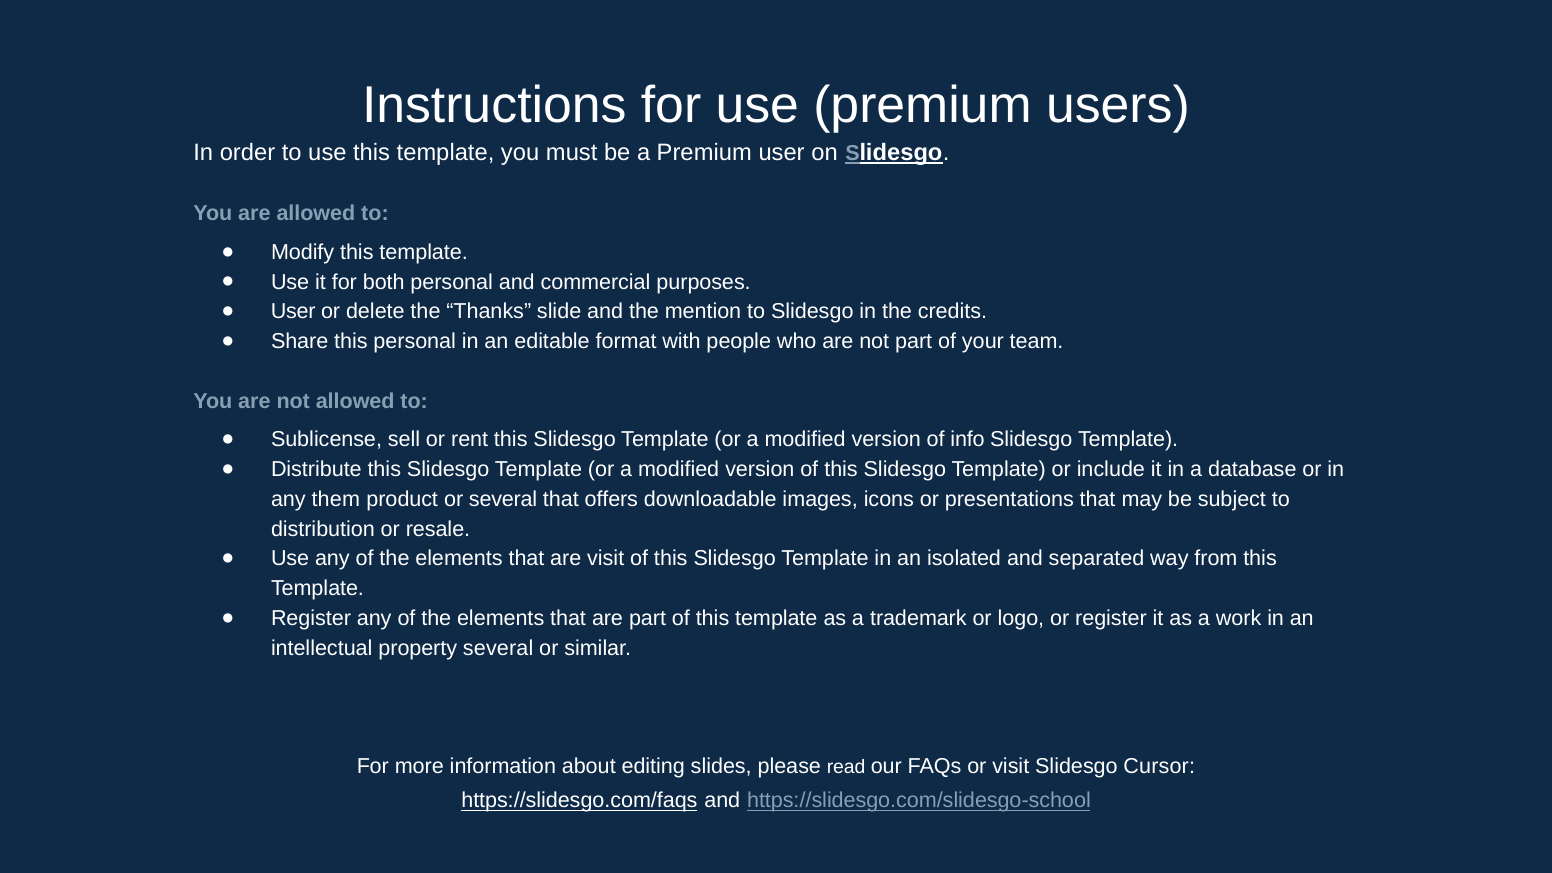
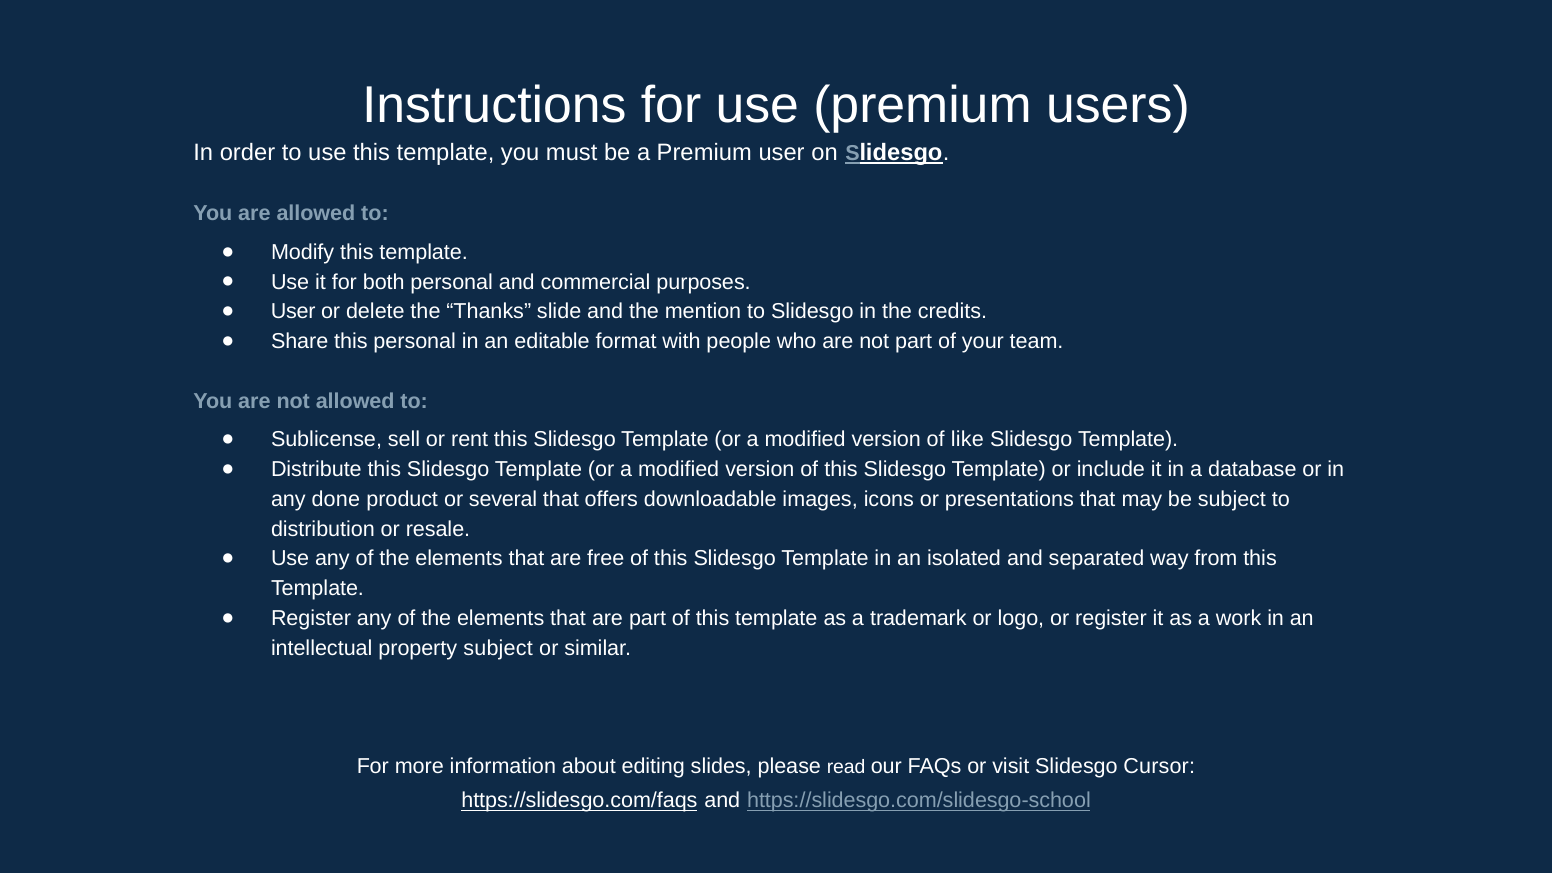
info: info -> like (967, 440)
them: them -> done (336, 499)
are visit: visit -> free (606, 559)
property several: several -> subject (498, 648)
